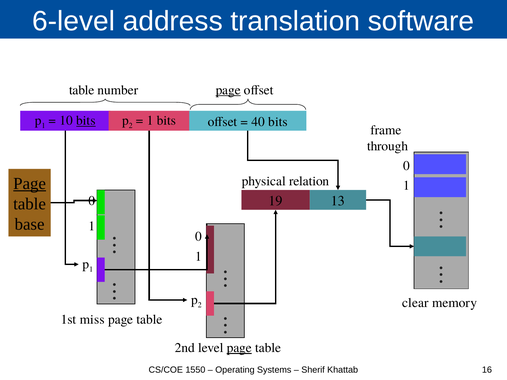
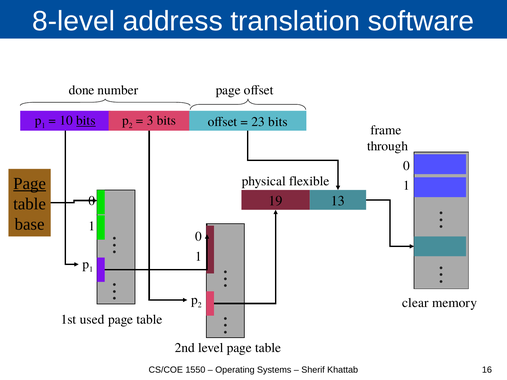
6-level: 6-level -> 8-level (74, 21)
table: table -> done (82, 90)
page underline: present -> none (228, 90)
1: 1 -> 3 (150, 121)
40: 40 -> 23 (258, 122)
relation: relation -> flexible (309, 181)
miss: miss -> used (92, 320)
page underline: present -> none (239, 348)
